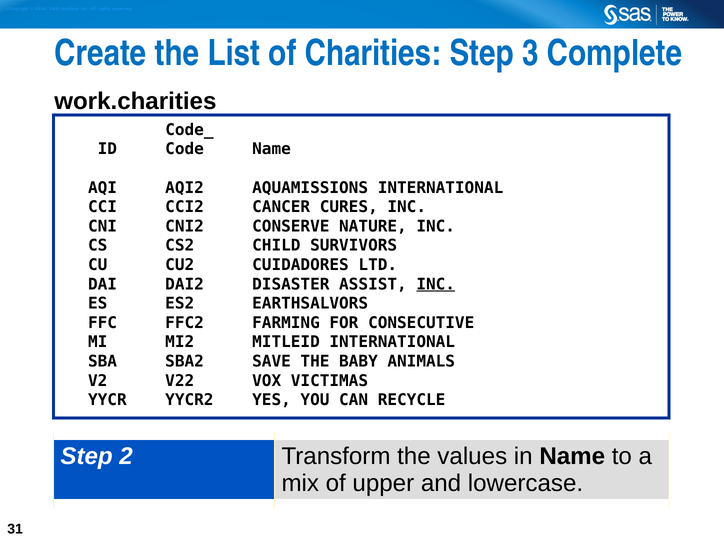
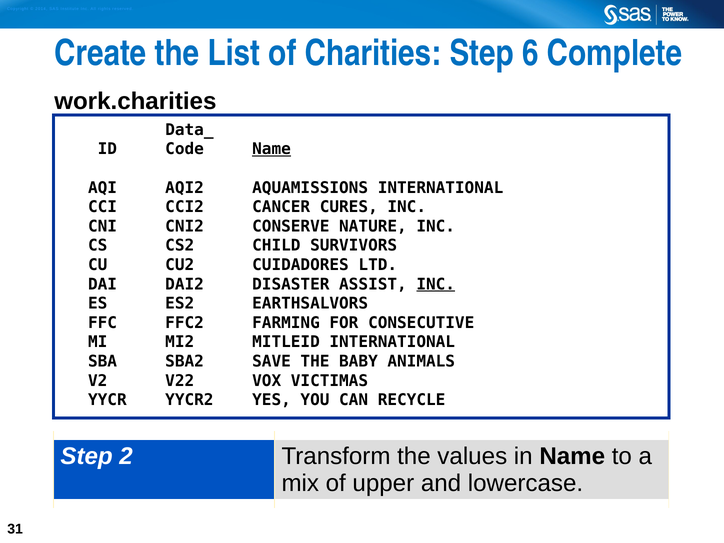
3: 3 -> 6 (530, 53)
Code_: Code_ -> Data_ (189, 130)
Name underline: none -> present (272, 149)
